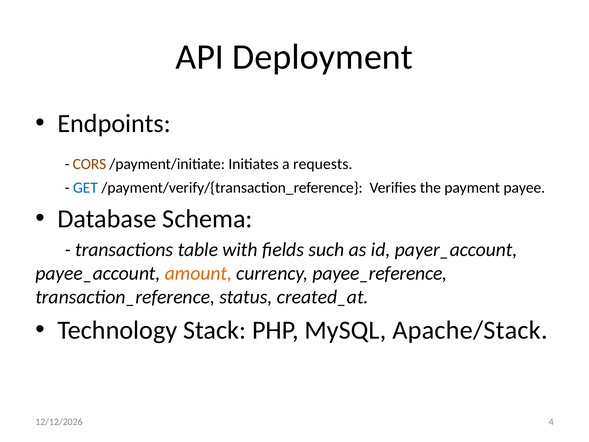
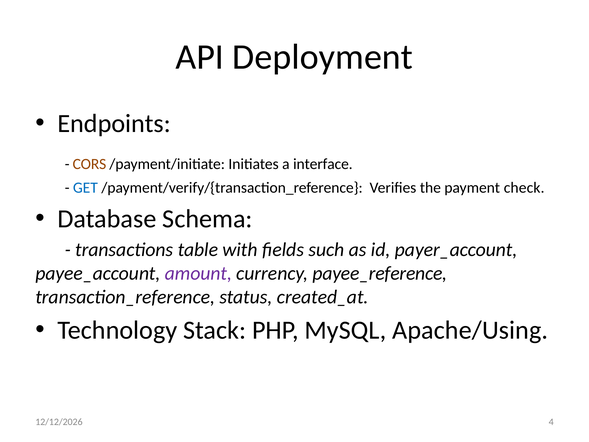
requests: requests -> interface (323, 164)
payee: payee -> check (524, 188)
amount colour: orange -> purple (198, 273)
Apache/Stack: Apache/Stack -> Apache/Using (470, 330)
